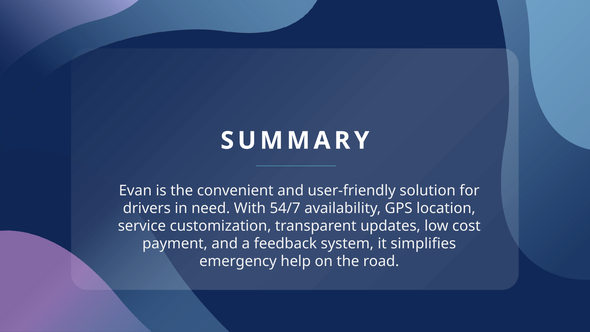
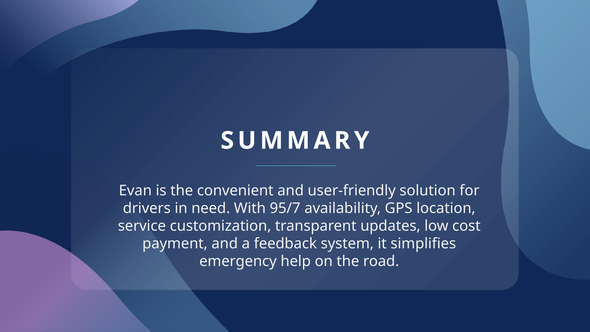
54/7: 54/7 -> 95/7 (285, 208)
